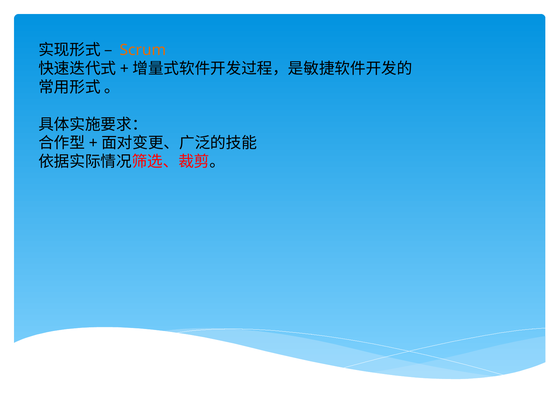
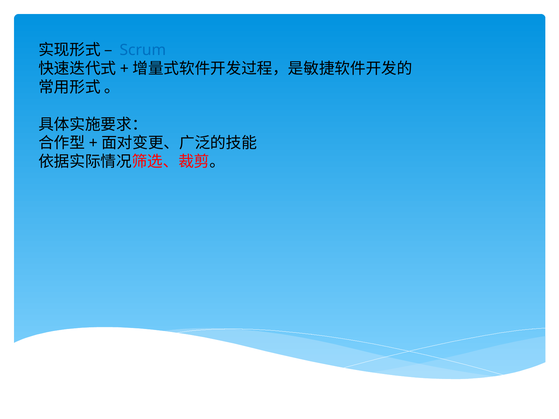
Scrum colour: orange -> blue (143, 50)
